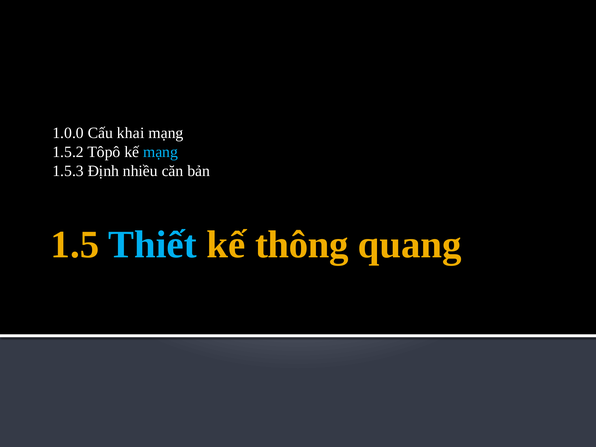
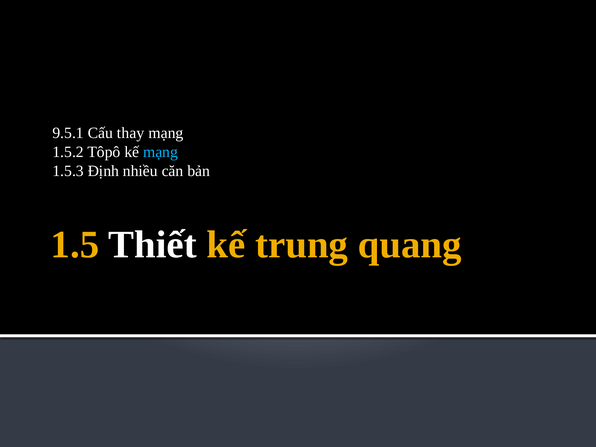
1.0.0: 1.0.0 -> 9.5.1 (68, 133)
khai: khai -> thay (131, 133)
Thiết colour: light blue -> white (153, 245)
thông: thông -> trung (302, 245)
